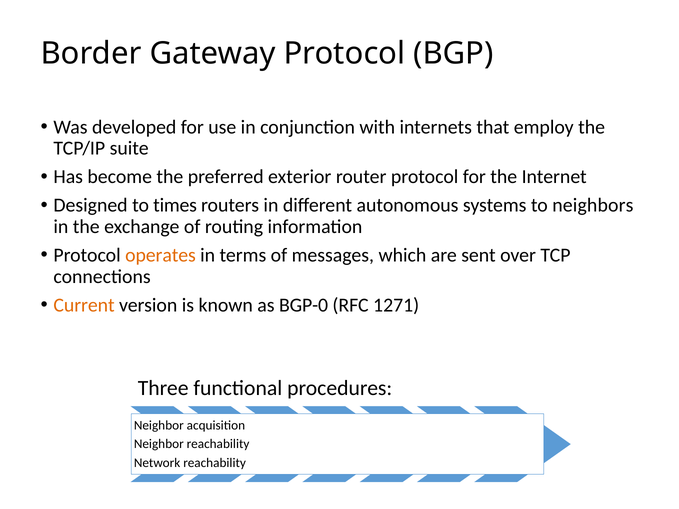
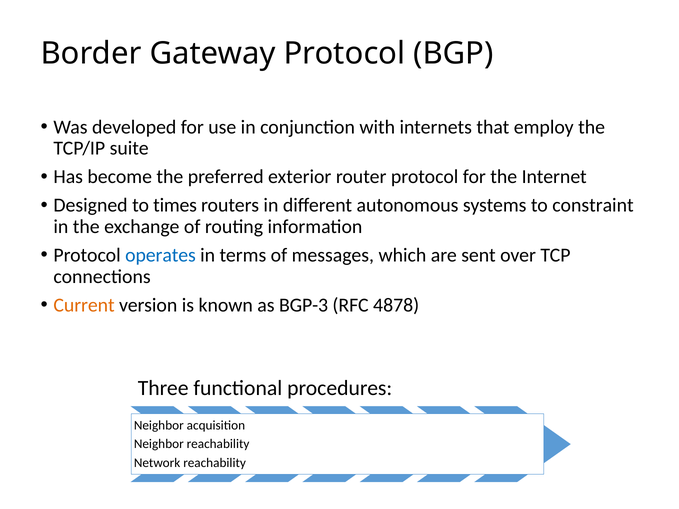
neighbors: neighbors -> constraint (593, 205)
operates colour: orange -> blue (160, 255)
BGP-0: BGP-0 -> BGP-3 (304, 305)
1271: 1271 -> 4878 (396, 305)
